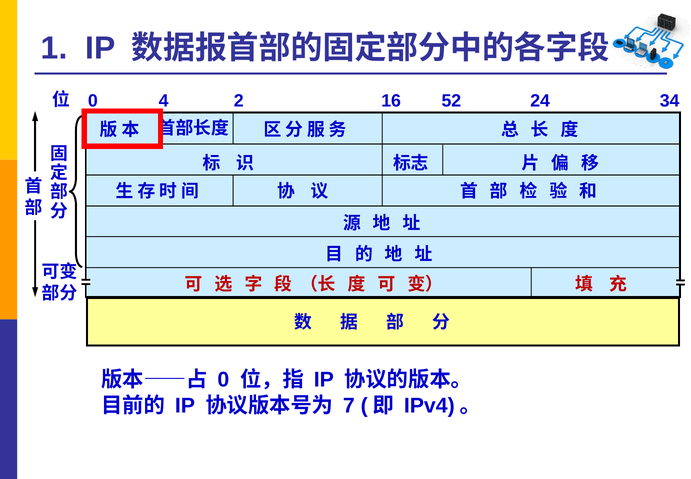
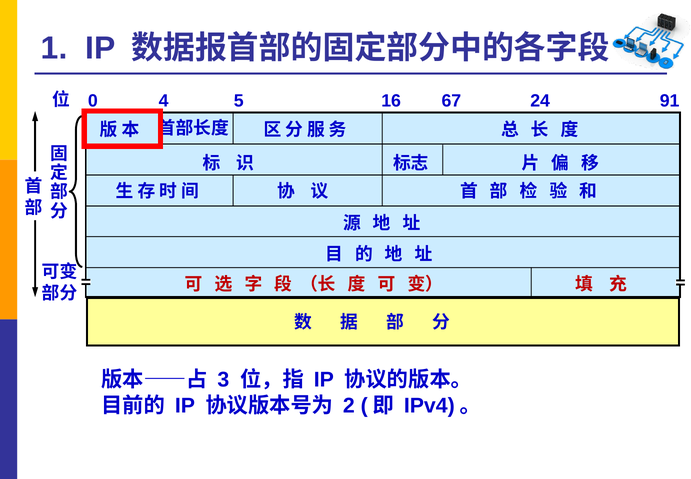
2: 2 -> 5 (239, 101)
52: 52 -> 67 (451, 101)
34: 34 -> 91 (670, 101)
0: 0 -> 3 (223, 379)
7: 7 -> 2 (349, 405)
